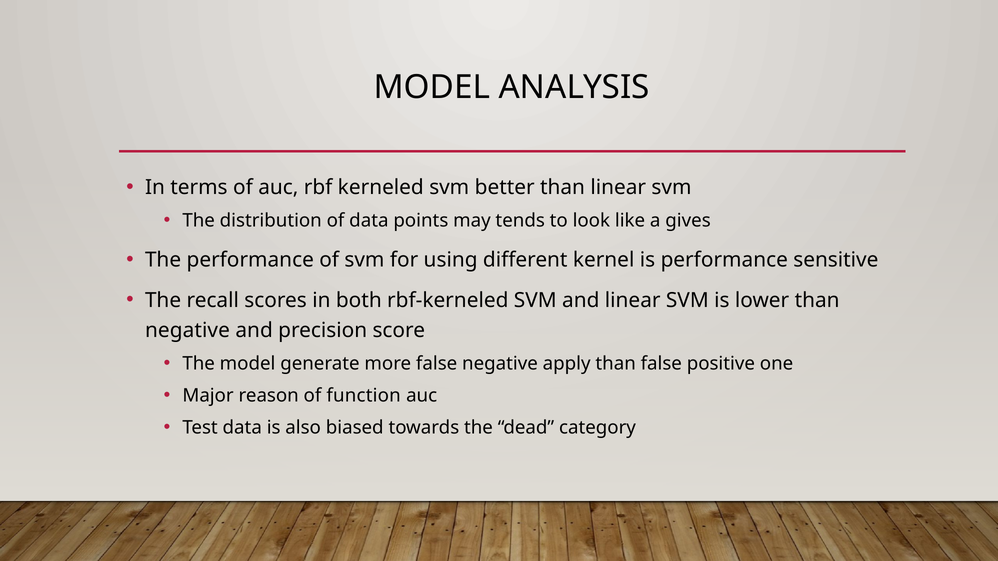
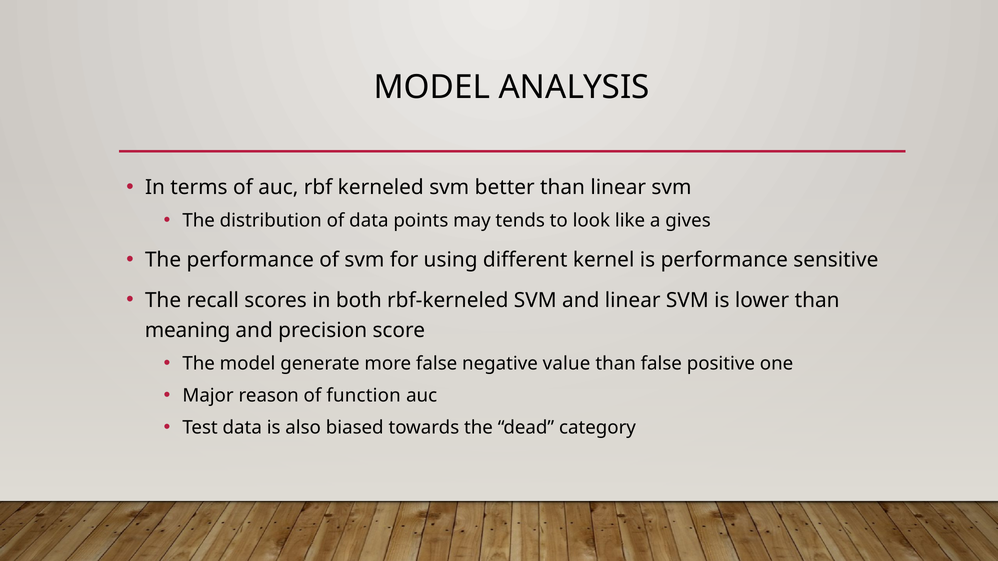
negative: negative -> meaning (188, 330)
apply: apply -> value (567, 364)
